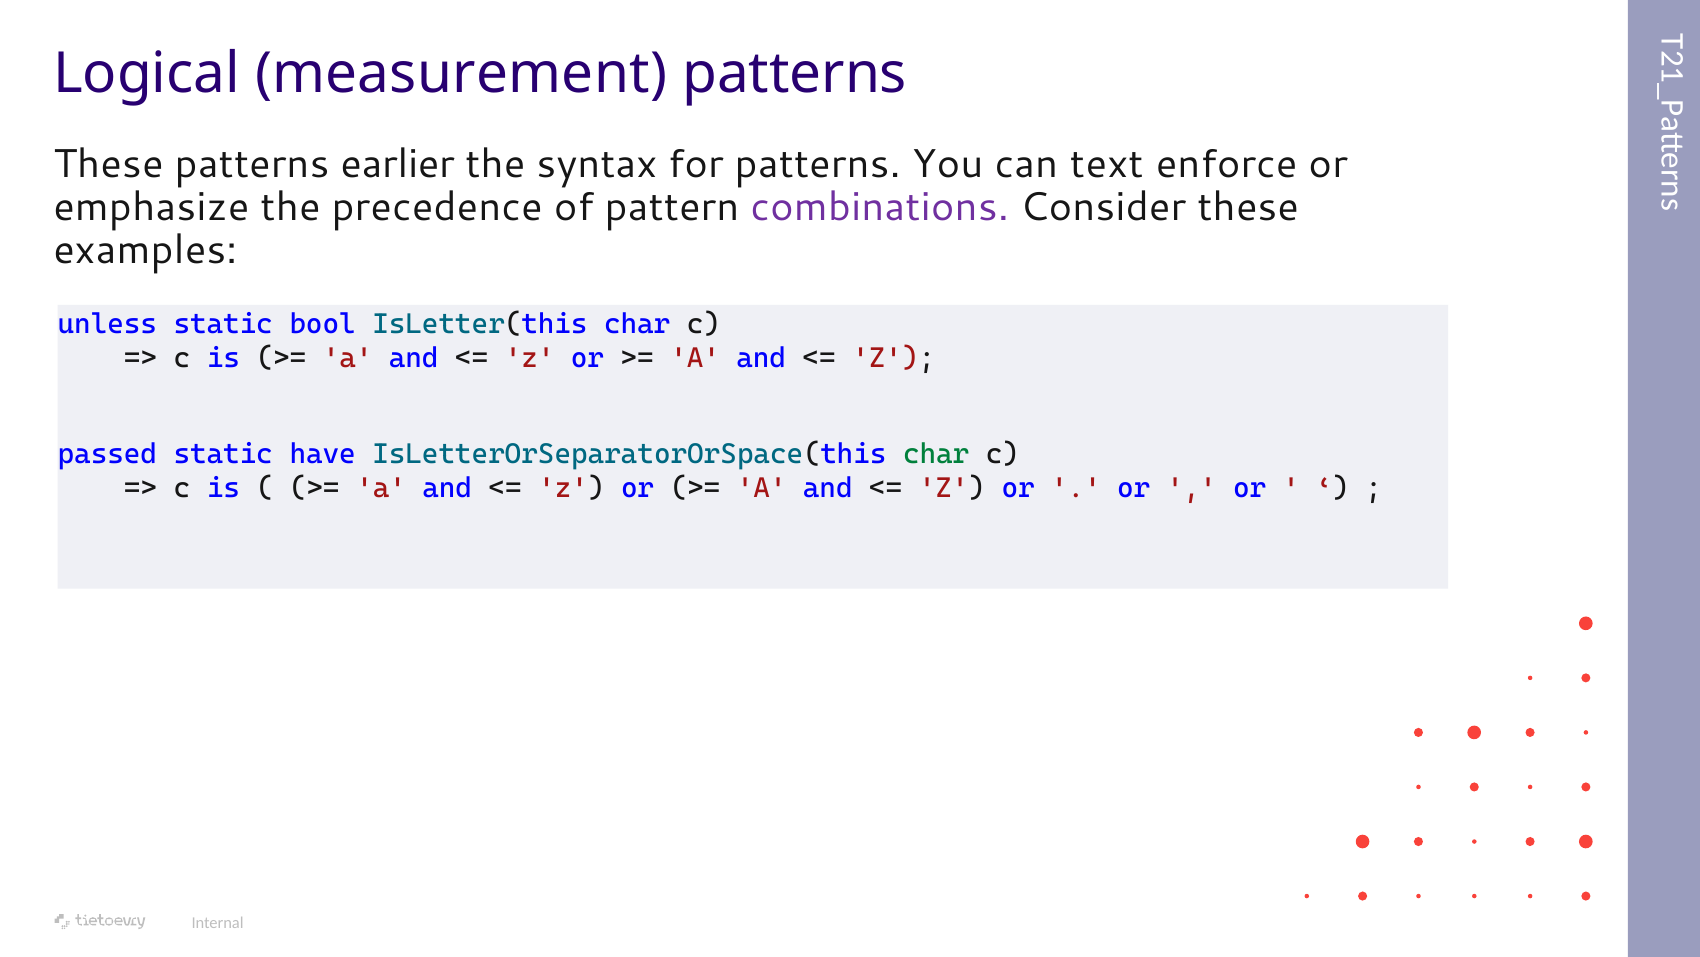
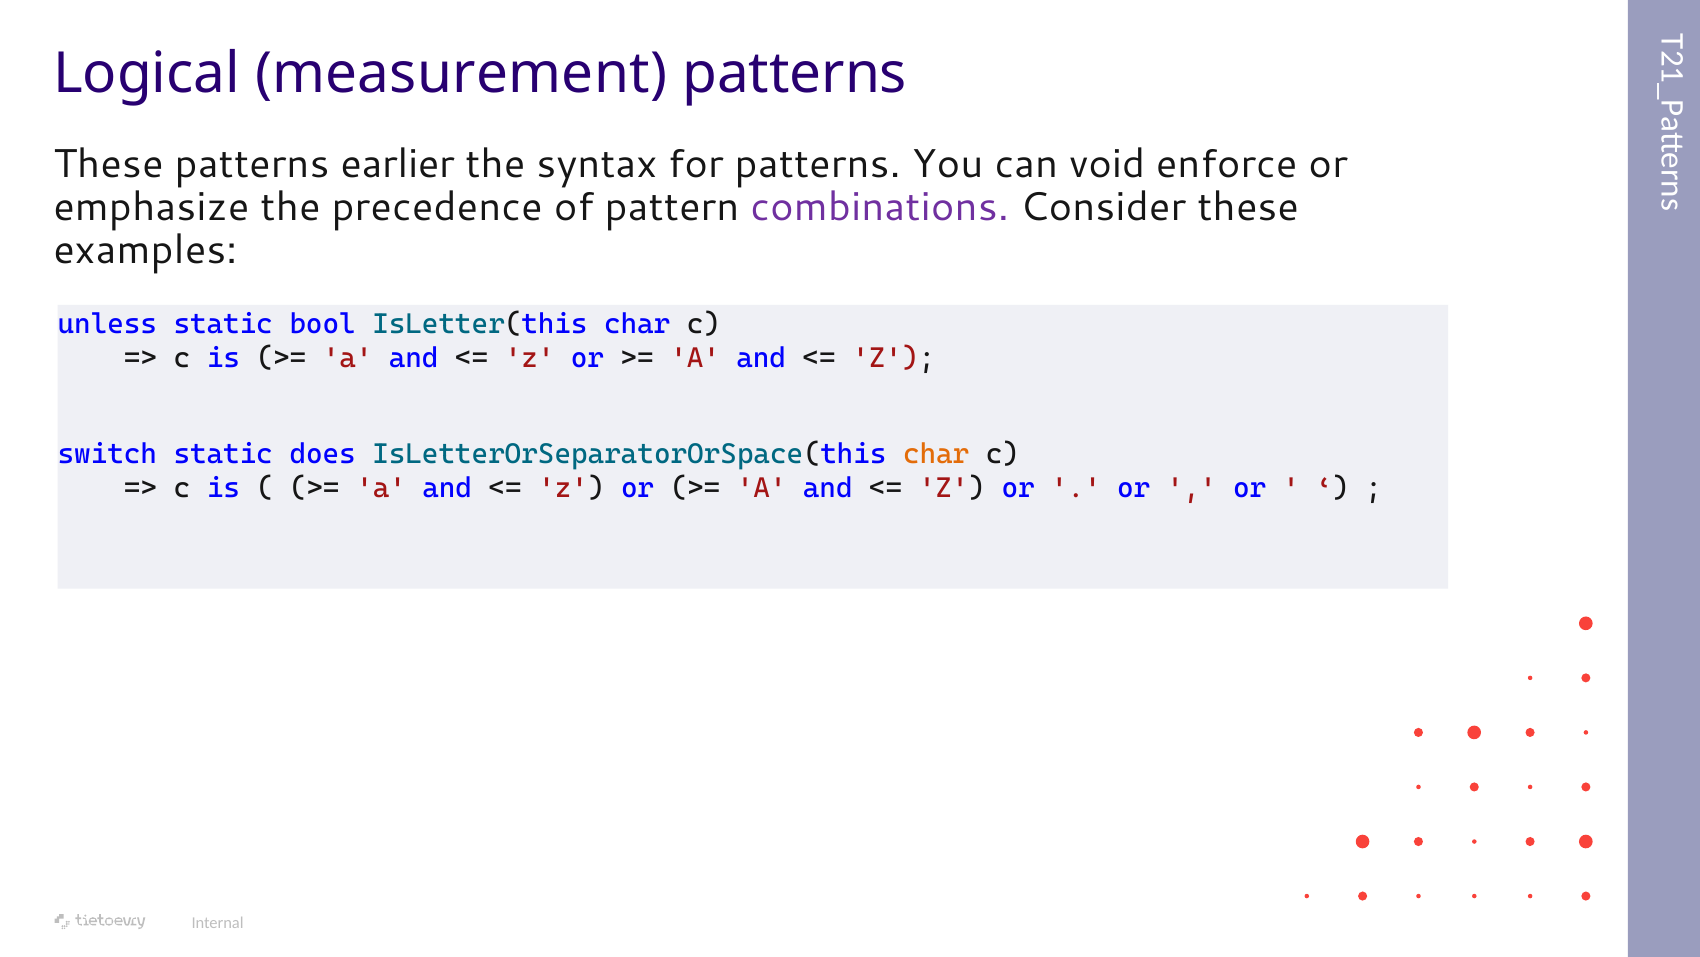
text: text -> void (1107, 164)
passed: passed -> switch (107, 454)
have: have -> does (323, 454)
char colour: green -> orange (936, 454)
